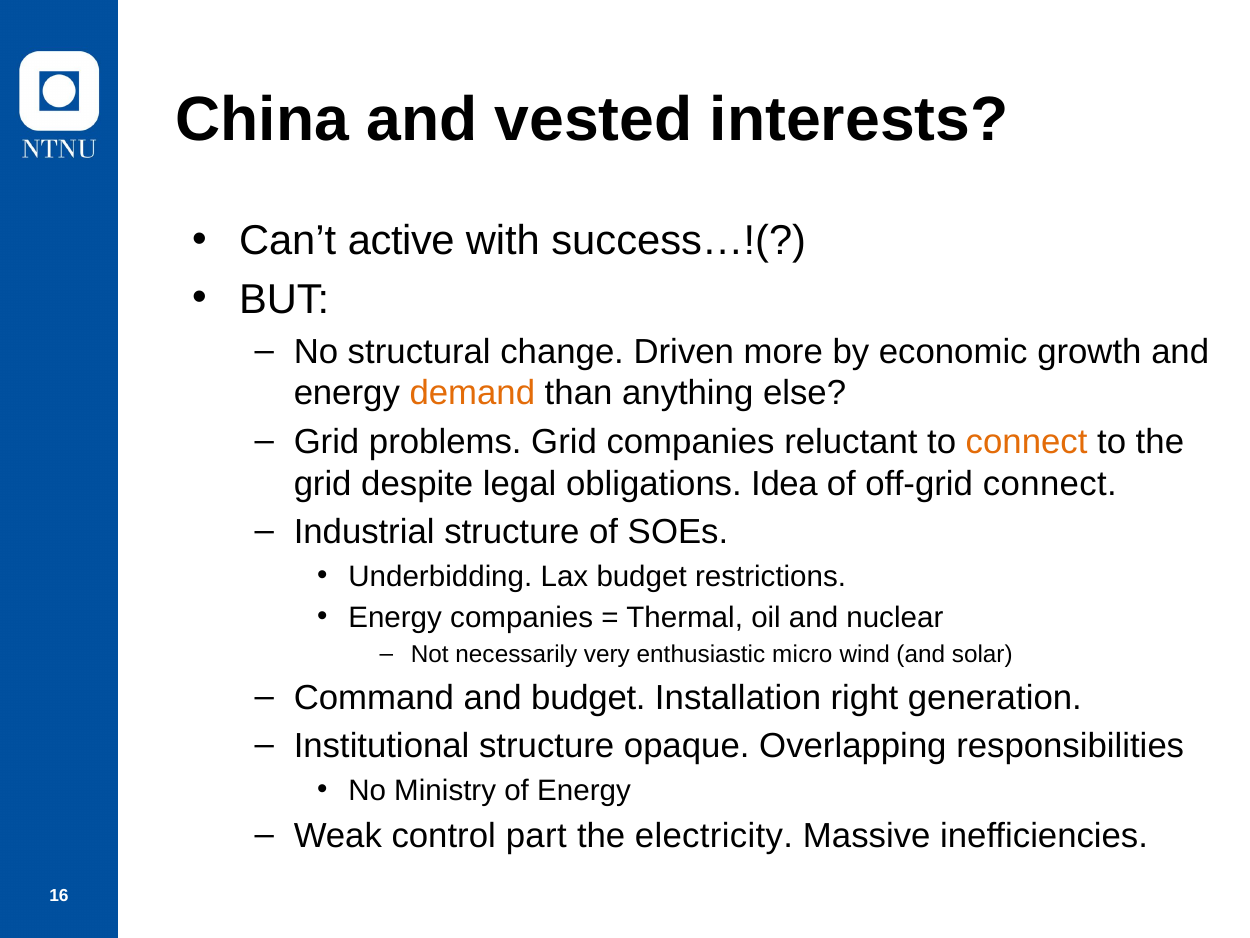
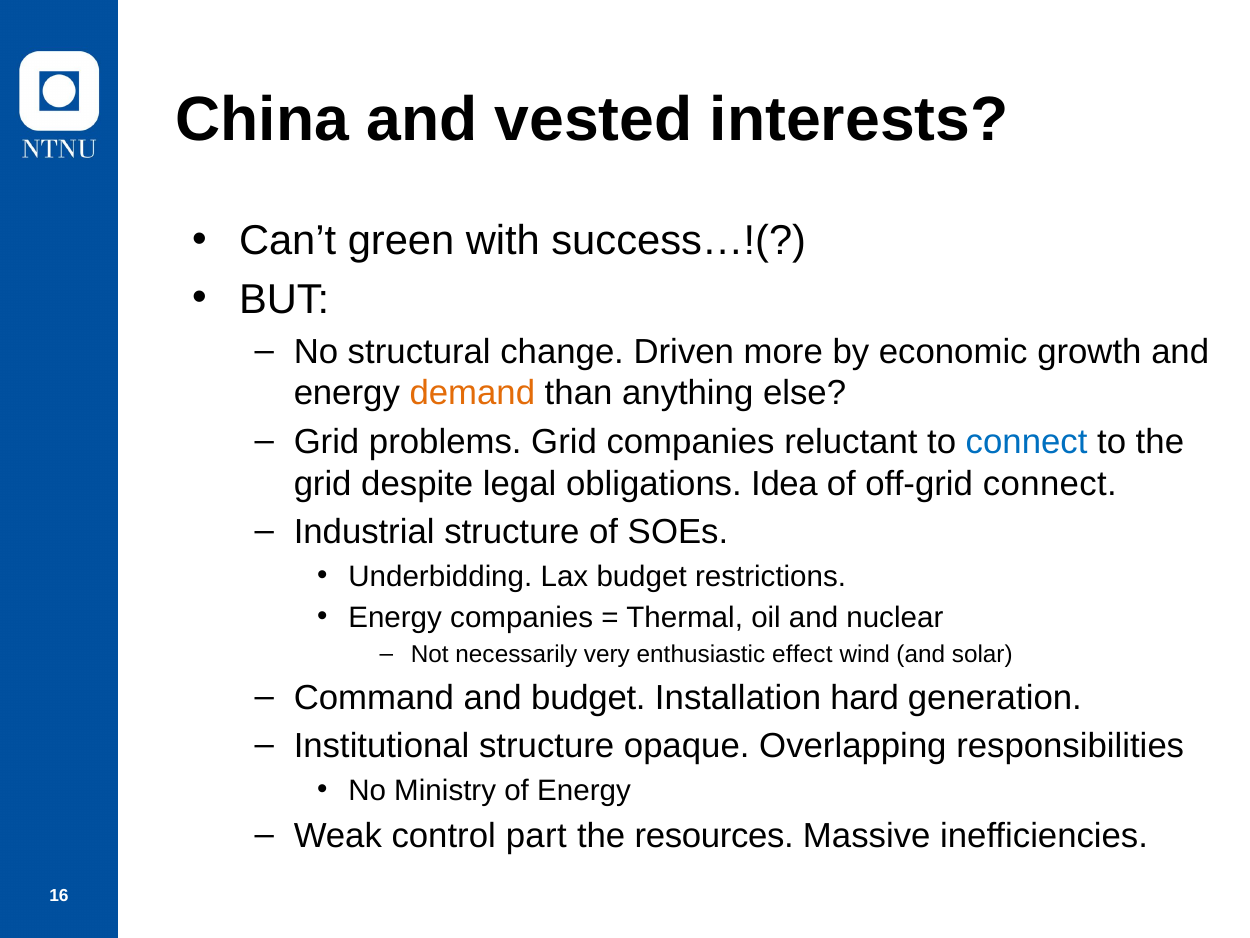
active: active -> green (401, 241)
connect colour: orange -> blue (1027, 442)
micro: micro -> effect (802, 654)
right: right -> hard (865, 697)
electricity: electricity -> resources (714, 836)
